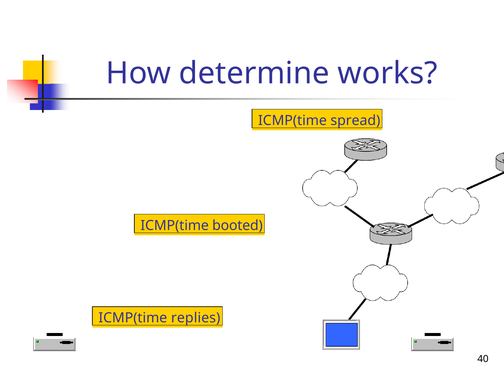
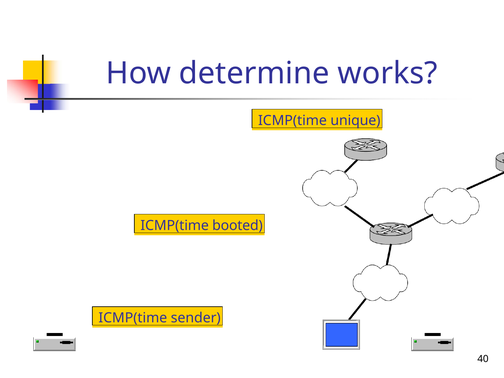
spread: spread -> unique (355, 120)
replies: replies -> sender (196, 318)
